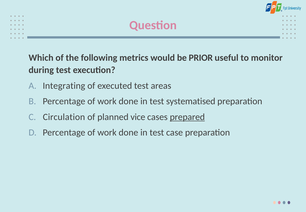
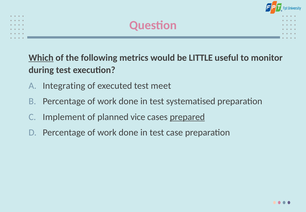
Which underline: none -> present (41, 58)
PRIOR: PRIOR -> LITTLE (201, 58)
areas: areas -> meet (161, 86)
Circulation: Circulation -> Implement (64, 117)
